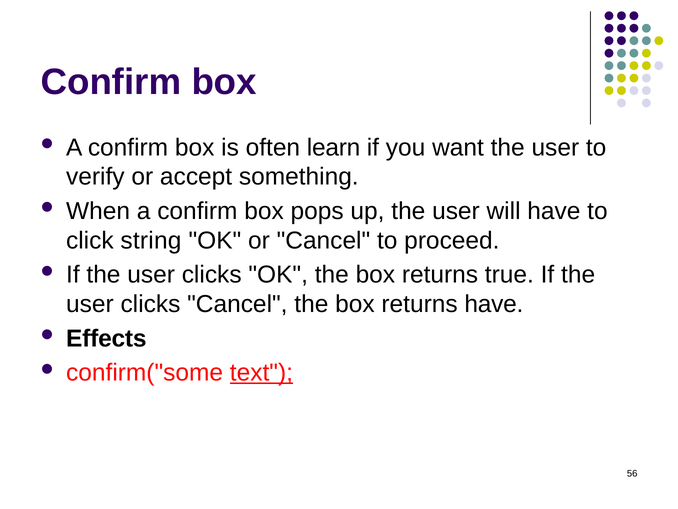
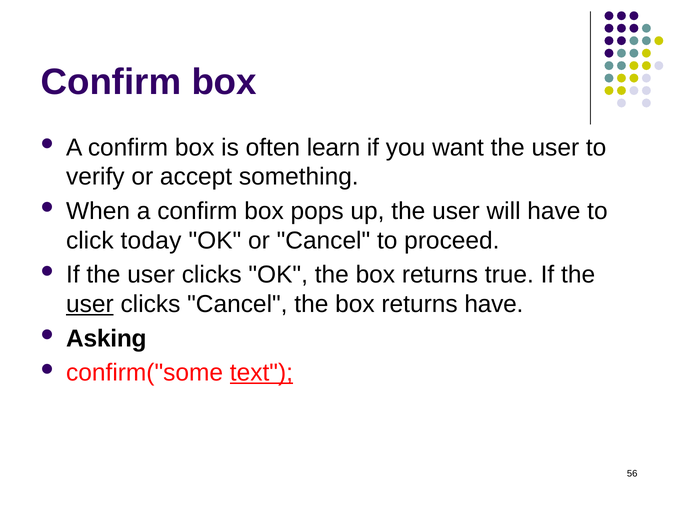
string: string -> today (151, 240)
user underline: none -> present (90, 304)
Effects: Effects -> Asking (106, 338)
